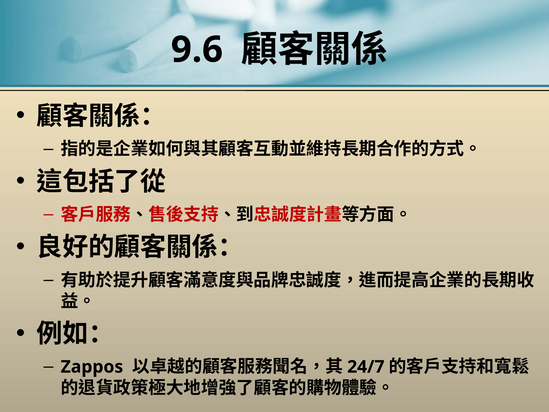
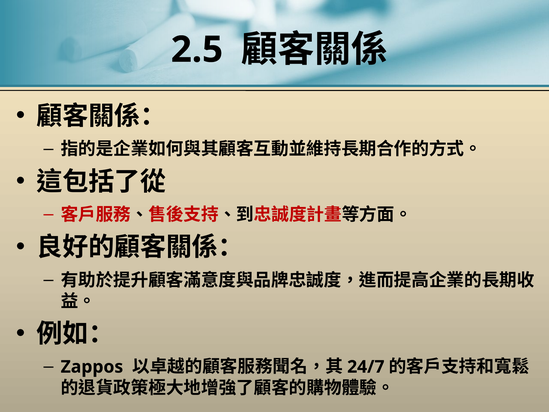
9.6: 9.6 -> 2.5 (197, 50)
